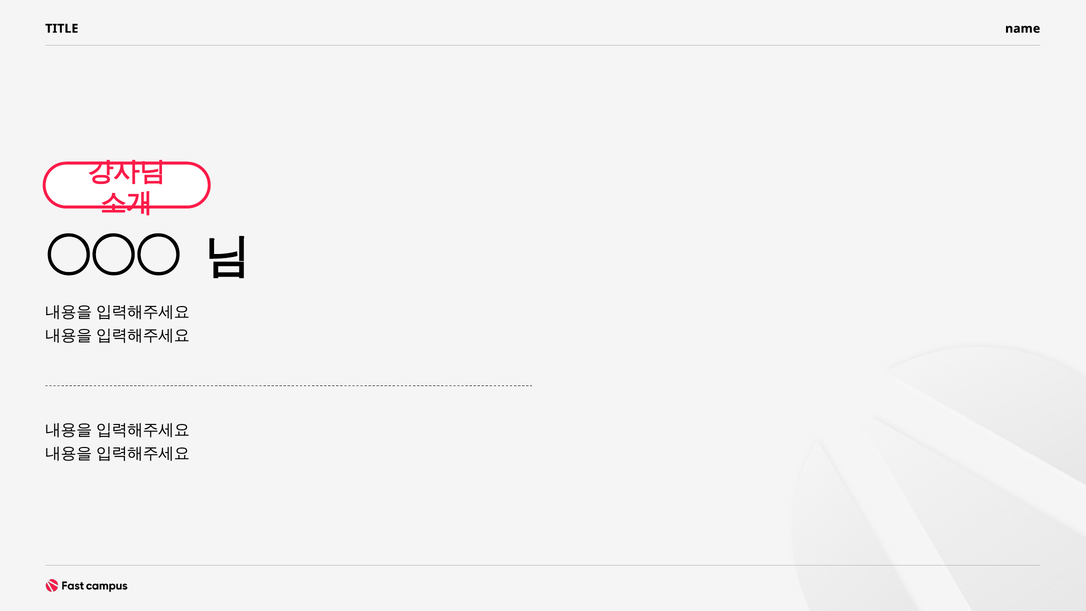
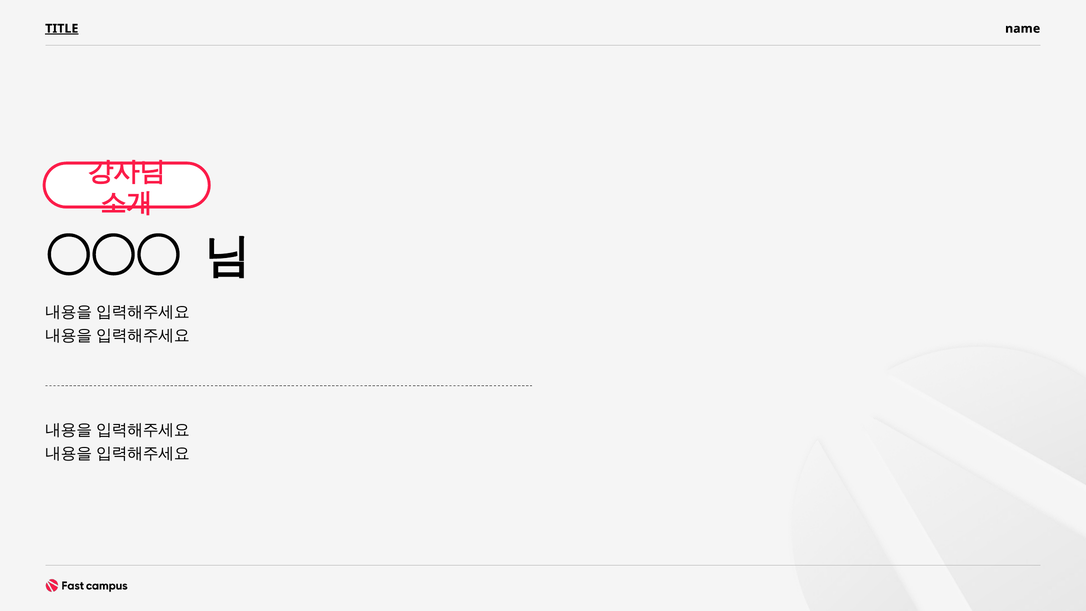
TITLE underline: none -> present (62, 29)
